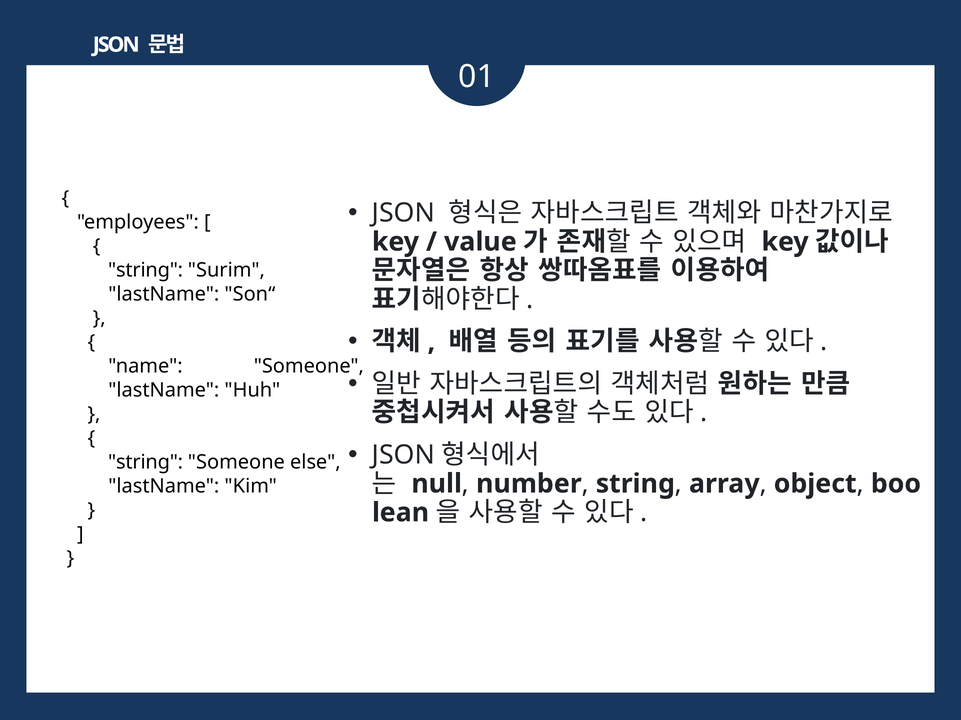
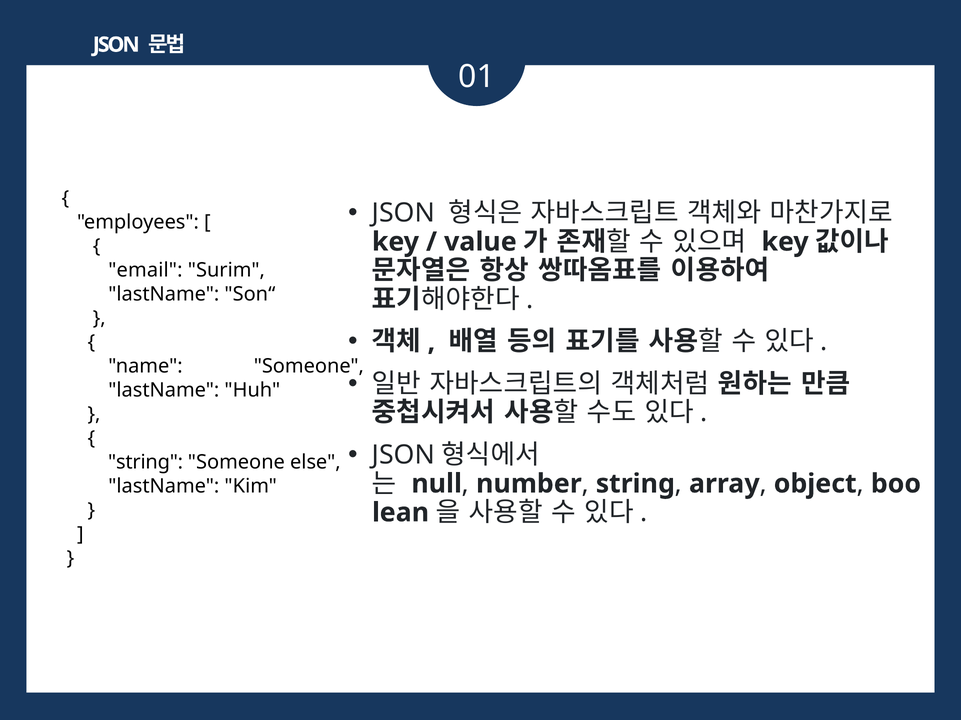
string: string -> email (145, 270)
